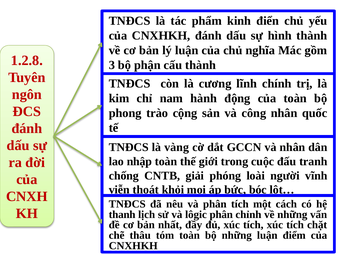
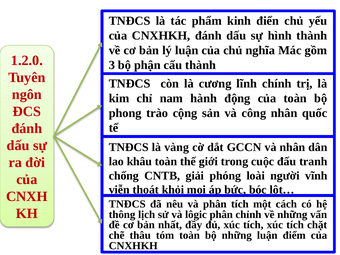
1.2.8: 1.2.8 -> 1.2.0 (27, 60)
nhập: nhập -> khâu (139, 161)
thanh: thanh -> thông (122, 214)
